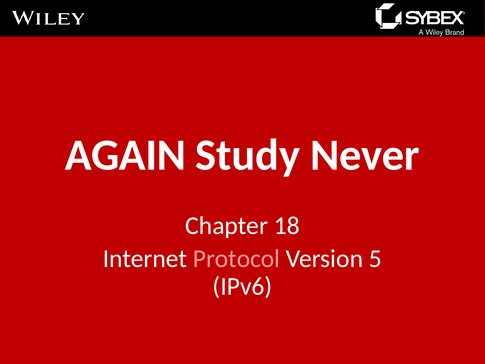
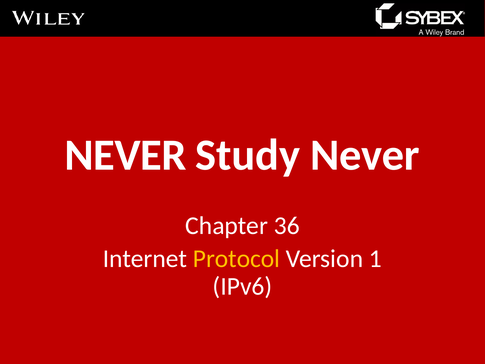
AGAIN: AGAIN -> NEVER (125, 155)
18: 18 -> 36 (287, 226)
Protocol colour: pink -> yellow (237, 259)
5: 5 -> 1 (375, 259)
